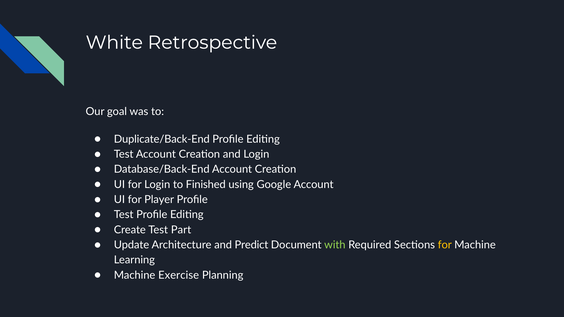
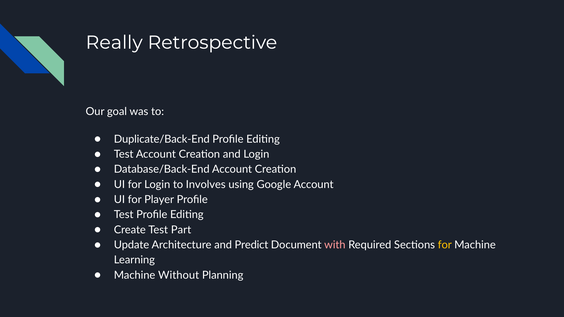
White: White -> Really (114, 43)
Finished: Finished -> Involves (206, 185)
with colour: light green -> pink (335, 245)
Exercise: Exercise -> Without (179, 275)
